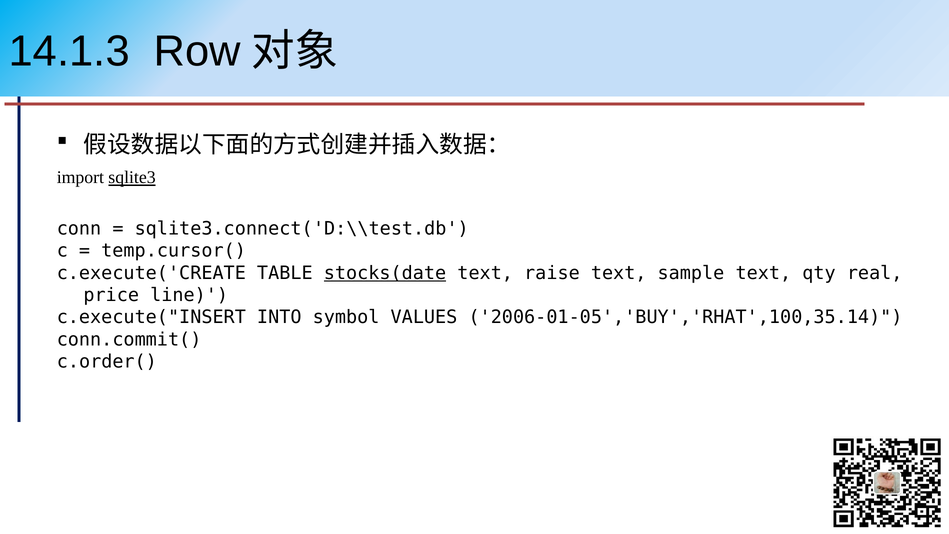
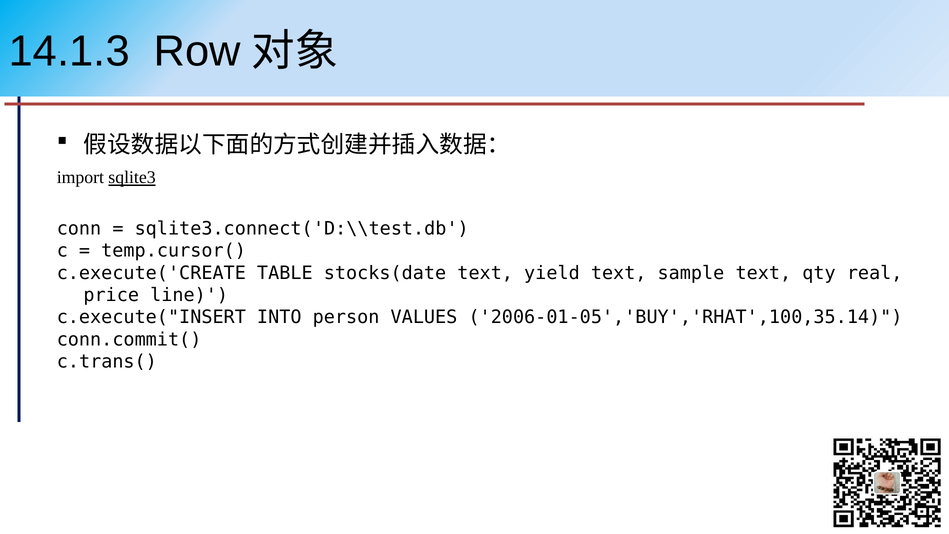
stocks(date underline: present -> none (385, 273)
raise: raise -> yield (552, 273)
symbol: symbol -> person (346, 317)
c.order(: c.order( -> c.trans( (107, 362)
